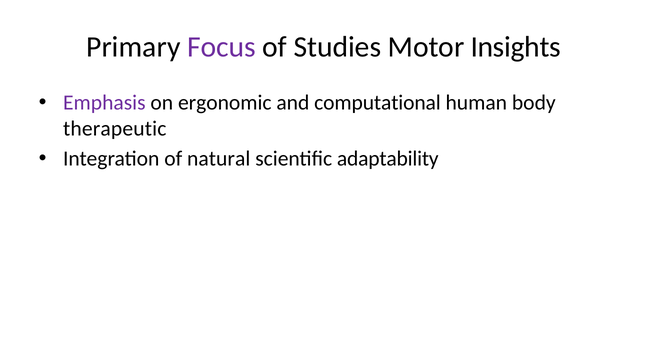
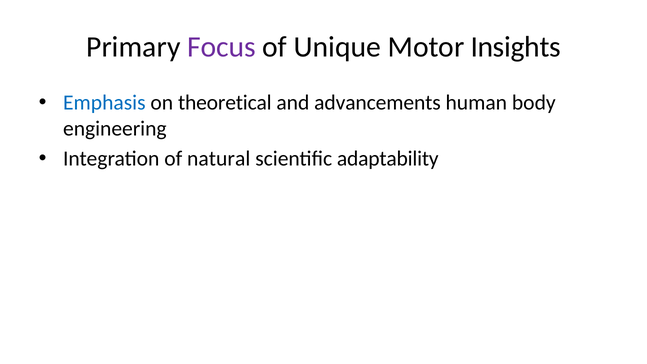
Studies: Studies -> Unique (337, 47)
Emphasis colour: purple -> blue (104, 103)
ergonomic: ergonomic -> theoretical (225, 103)
computational: computational -> advancements (377, 103)
therapeutic: therapeutic -> engineering (115, 128)
